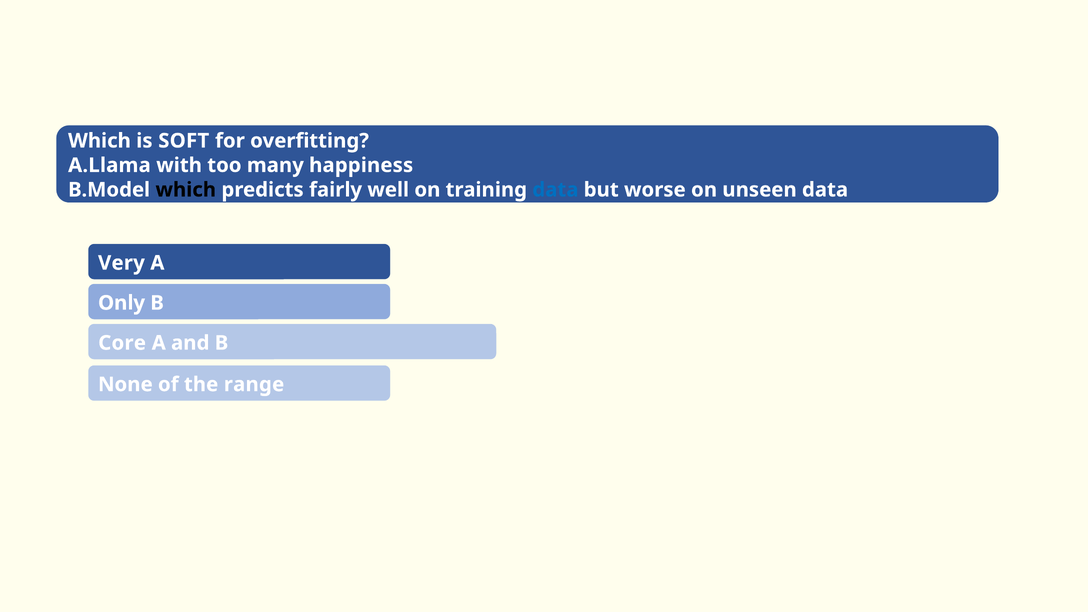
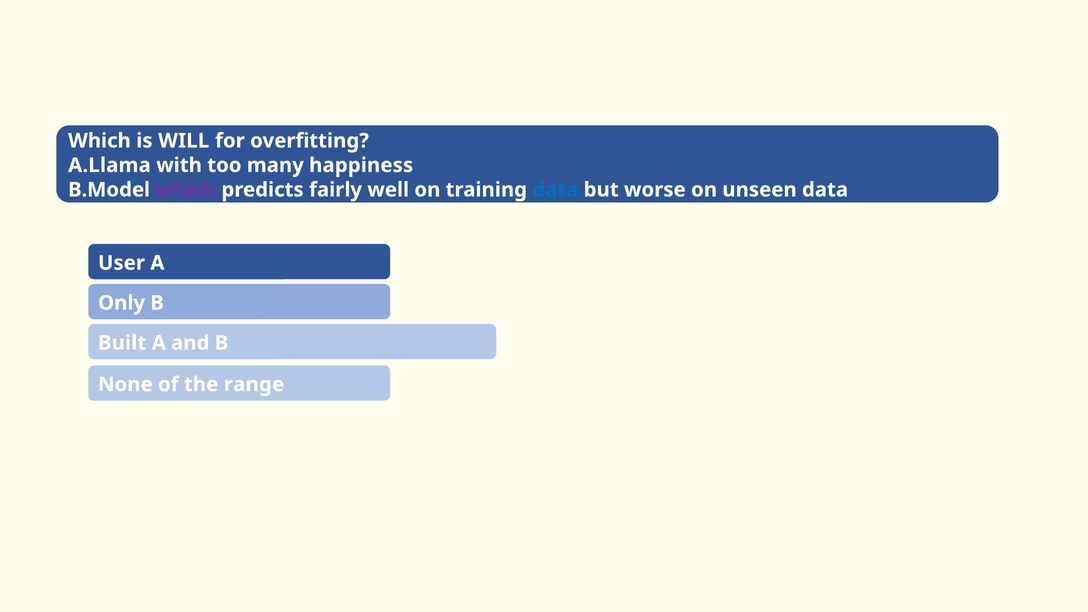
SOFT: SOFT -> WILL (184, 141)
which colour: black -> purple (186, 190)
Very: Very -> User (122, 263)
Core: Core -> Built (122, 343)
